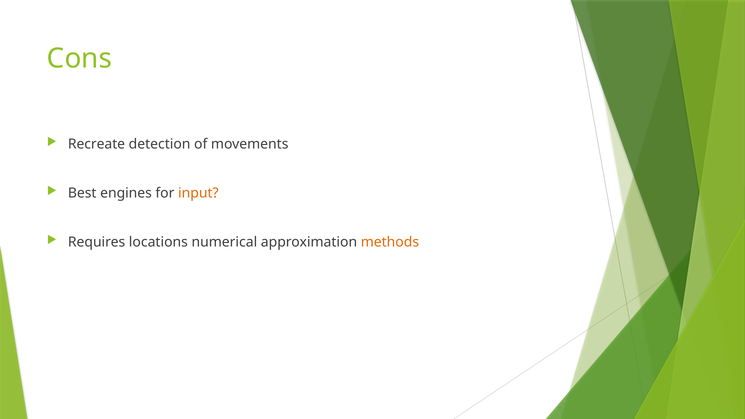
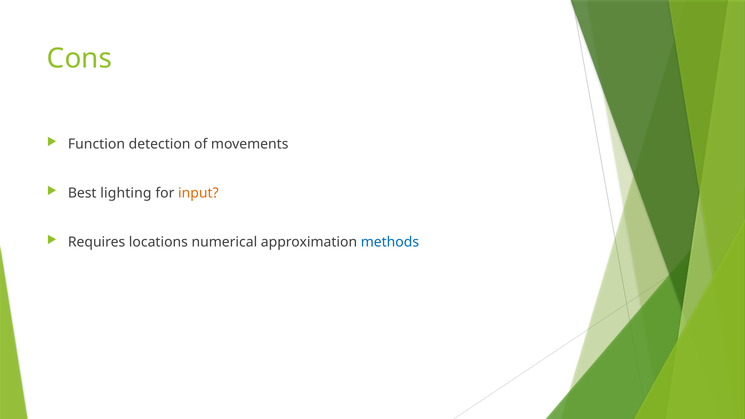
Recreate: Recreate -> Function (96, 144)
engines: engines -> lighting (126, 193)
methods colour: orange -> blue (390, 242)
